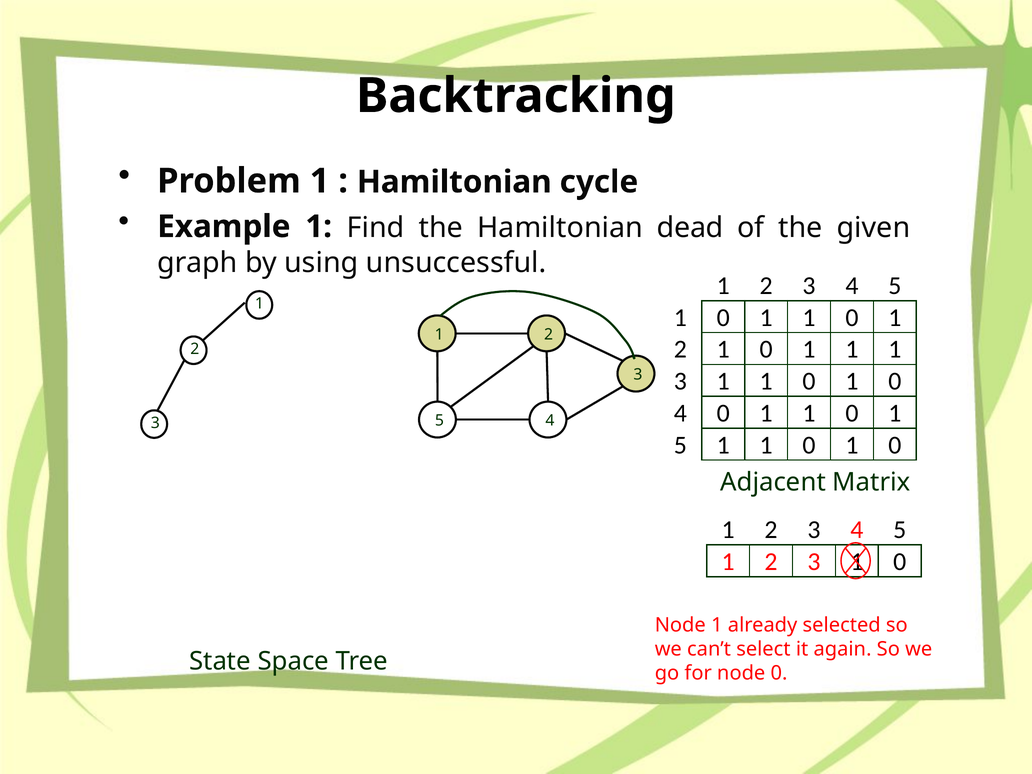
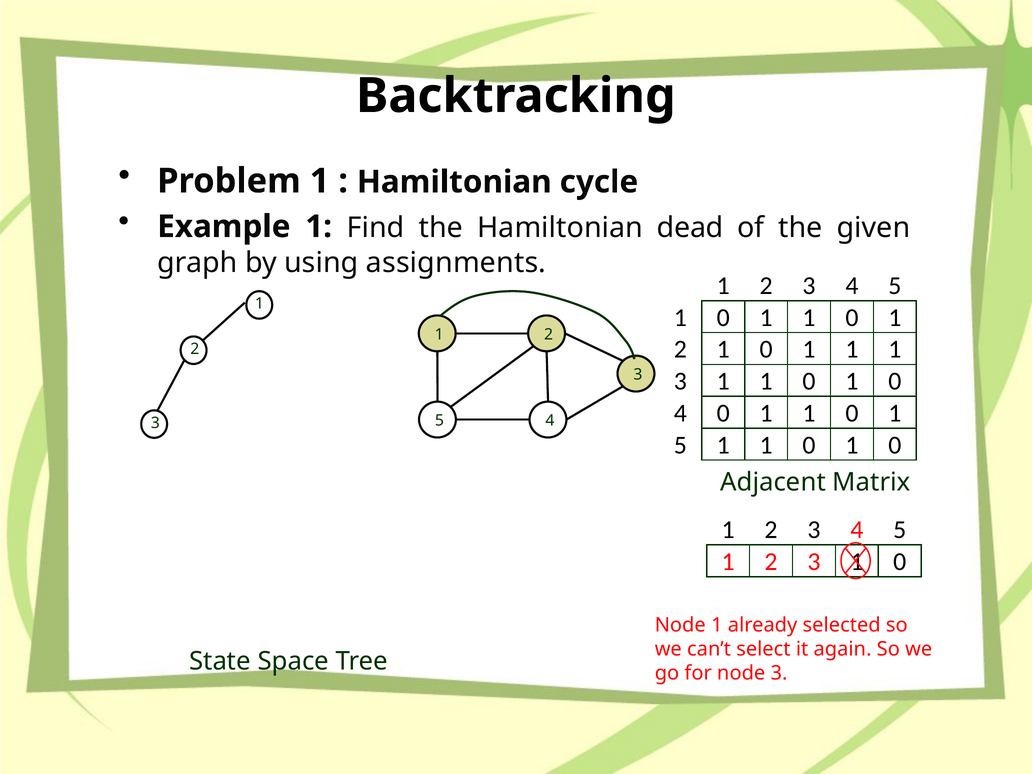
unsuccessful: unsuccessful -> assignments (456, 263)
node 0: 0 -> 3 (779, 673)
